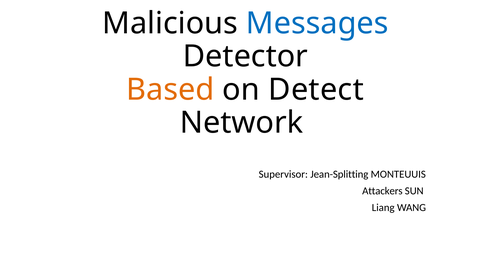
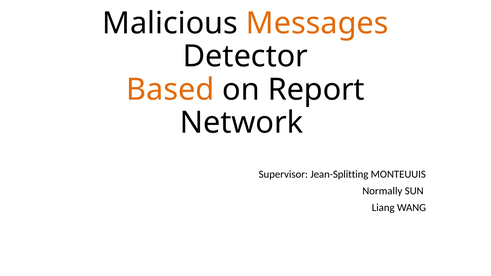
Messages colour: blue -> orange (317, 23)
Detect: Detect -> Report (316, 90)
Attackers: Attackers -> Normally (382, 191)
